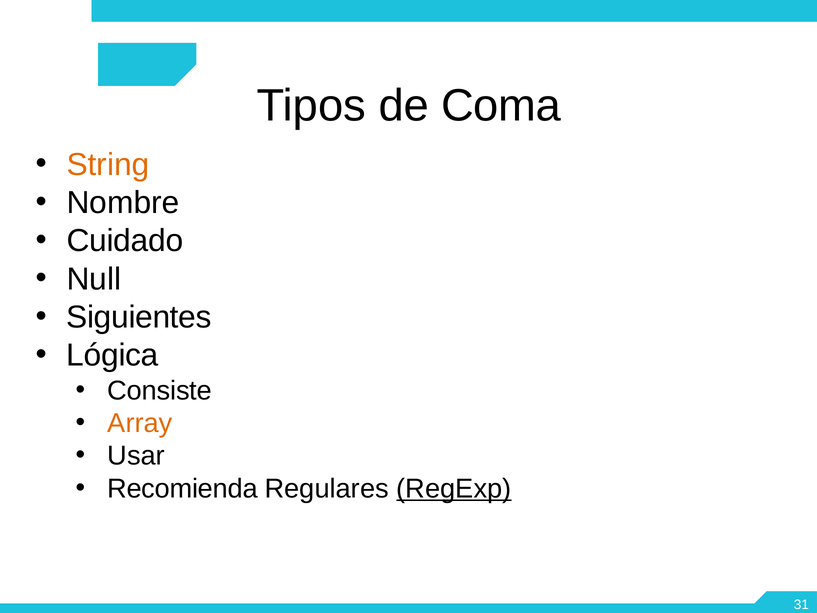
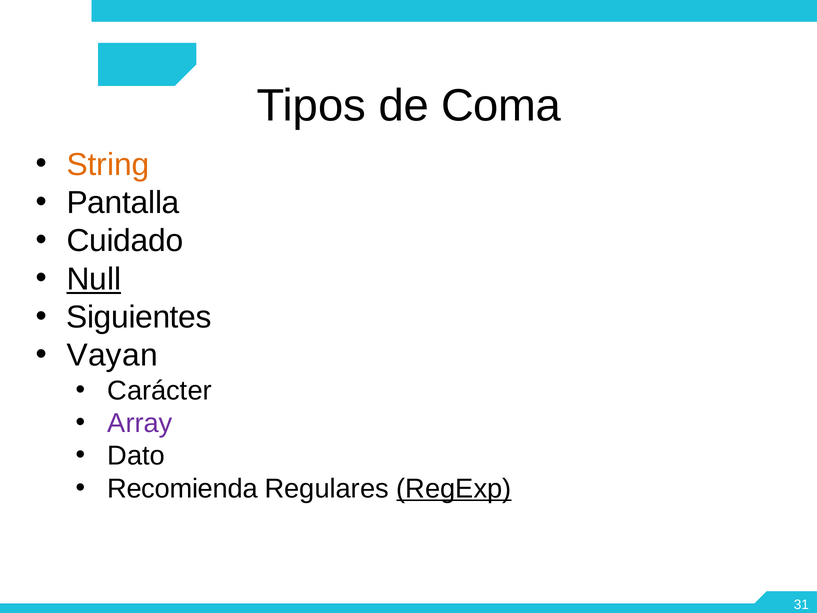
Nombre: Nombre -> Pantalla (123, 203)
Null underline: none -> present (94, 279)
Lógica: Lógica -> Vayan (112, 355)
Consiste: Consiste -> Carácter (160, 390)
Array colour: orange -> purple (140, 423)
Usar: Usar -> Dato (136, 456)
